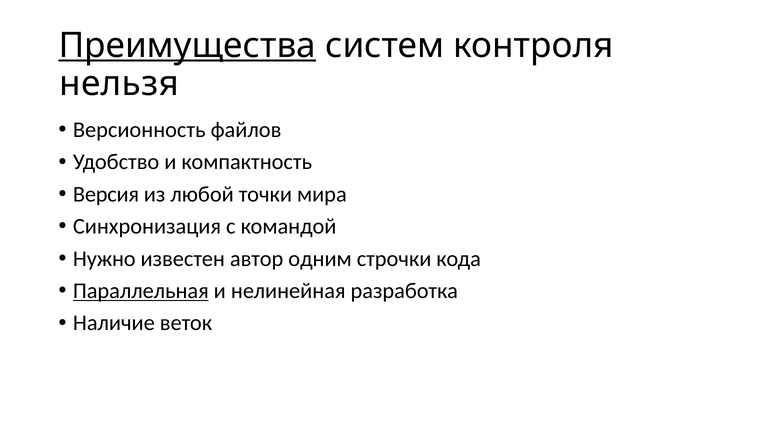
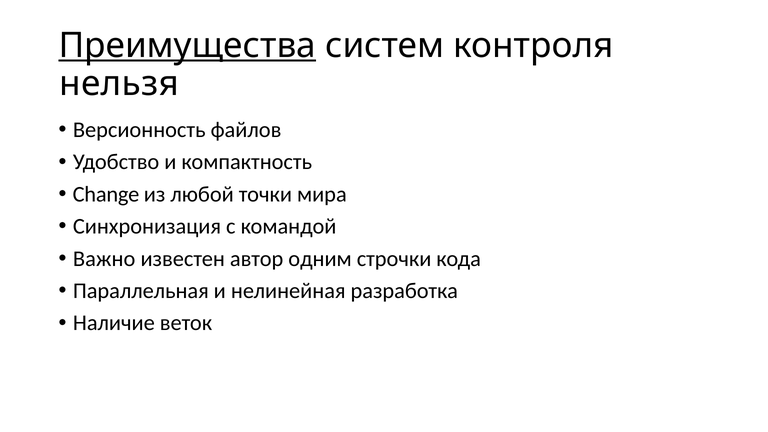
Версия: Версия -> Change (106, 194)
Нужно: Нужно -> Важно (104, 259)
Параллельная underline: present -> none (141, 291)
